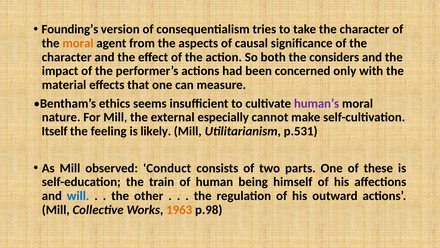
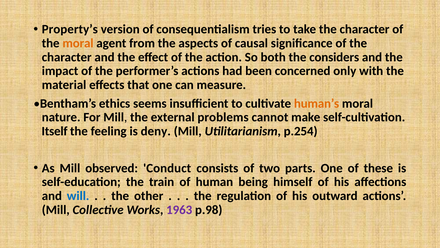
Founding’s: Founding’s -> Property’s (70, 29)
human’s colour: purple -> orange (317, 103)
especially: especially -> problems (223, 117)
likely: likely -> deny (156, 131)
p.531: p.531 -> p.254 (301, 131)
1963 colour: orange -> purple (179, 209)
